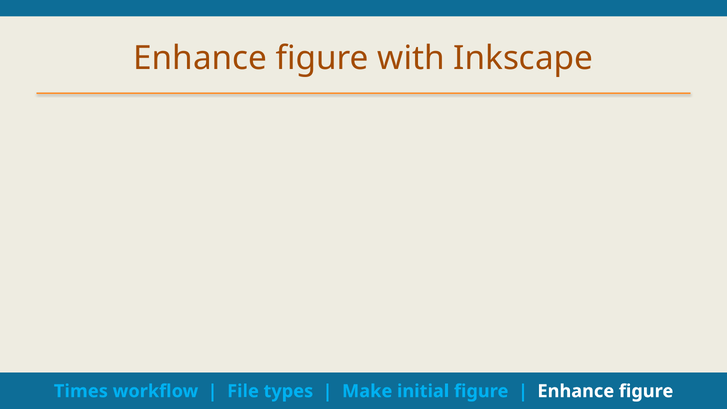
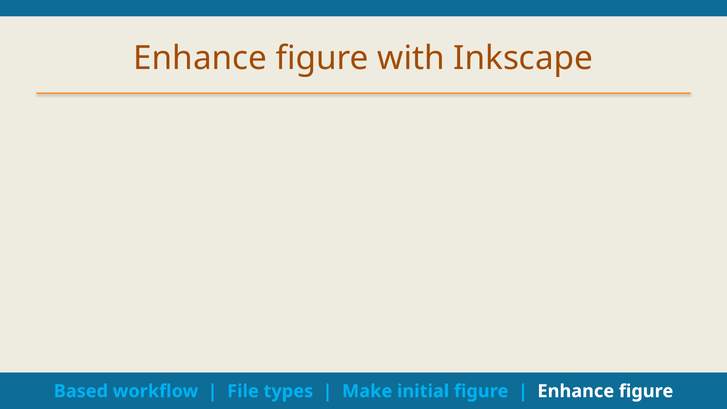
Times: Times -> Based (81, 391)
